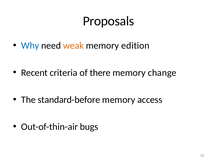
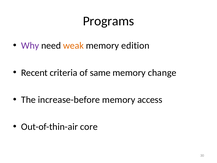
Proposals: Proposals -> Programs (108, 21)
Why colour: blue -> purple (30, 46)
there: there -> same (100, 73)
standard-before: standard-before -> increase-before (69, 100)
bugs: bugs -> core (89, 127)
